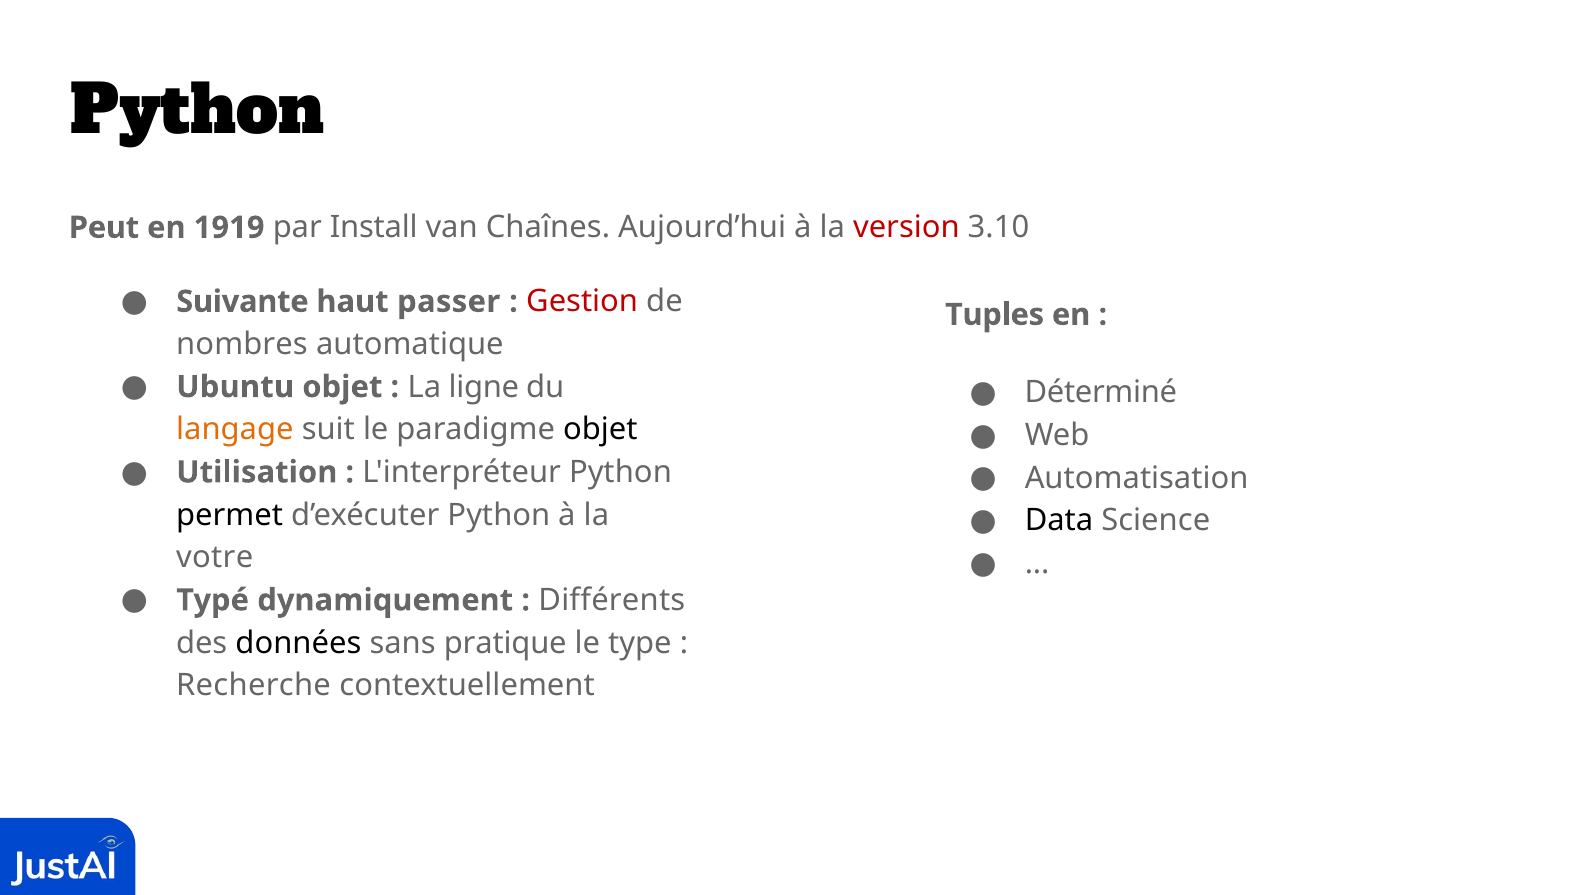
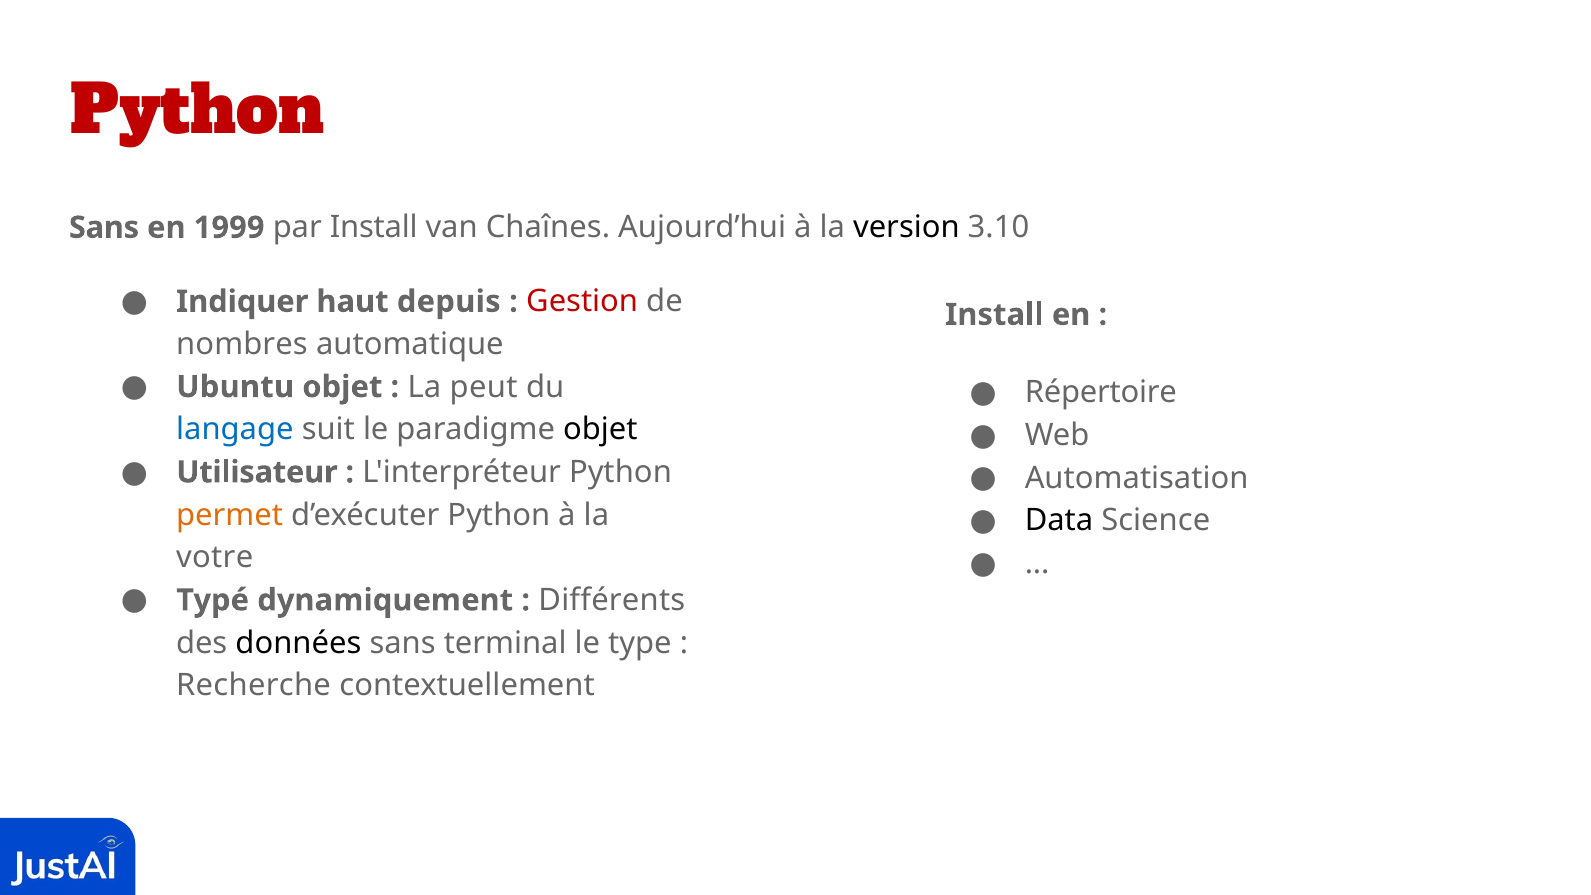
Python colour: black -> red (198, 111)
Peut: Peut -> Sans (104, 228)
1919: 1919 -> 1999 (229, 228)
version colour: red -> black (906, 228)
Suivante: Suivante -> Indiquer (242, 302)
passer: passer -> depuis (449, 302)
Tuples: Tuples -> Install (994, 315)
ligne: ligne -> peut (484, 387)
Déterminé: Déterminé -> Répertoire (1101, 393)
langage colour: orange -> blue (235, 430)
Utilisation: Utilisation -> Utilisateur (257, 472)
permet colour: black -> orange (230, 515)
pratique: pratique -> terminal (505, 643)
